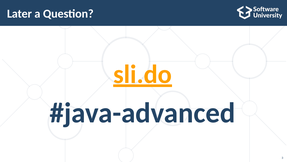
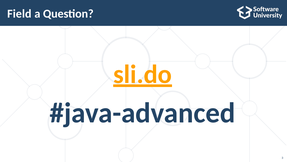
Later: Later -> Field (19, 14)
